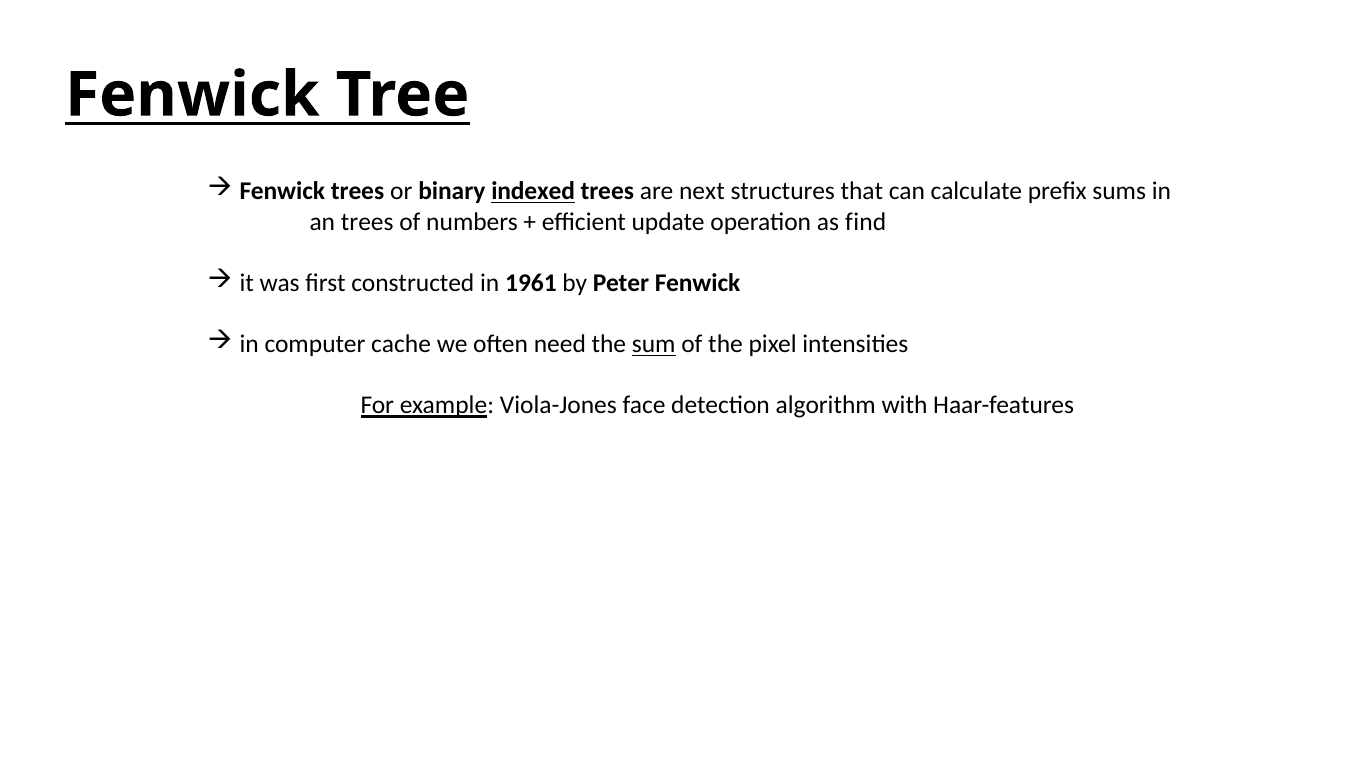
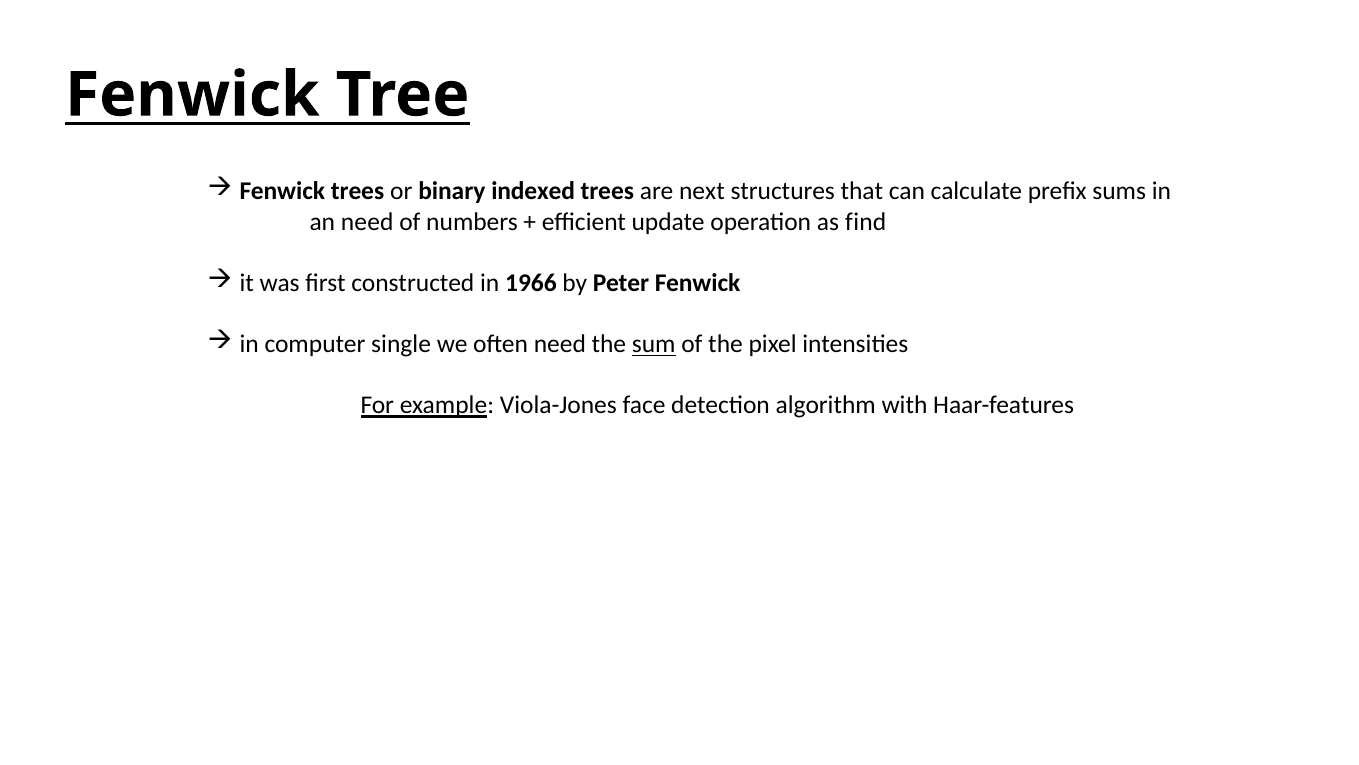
indexed underline: present -> none (533, 191)
an trees: trees -> need (367, 222)
1961: 1961 -> 1966 (531, 283)
cache: cache -> single (401, 344)
